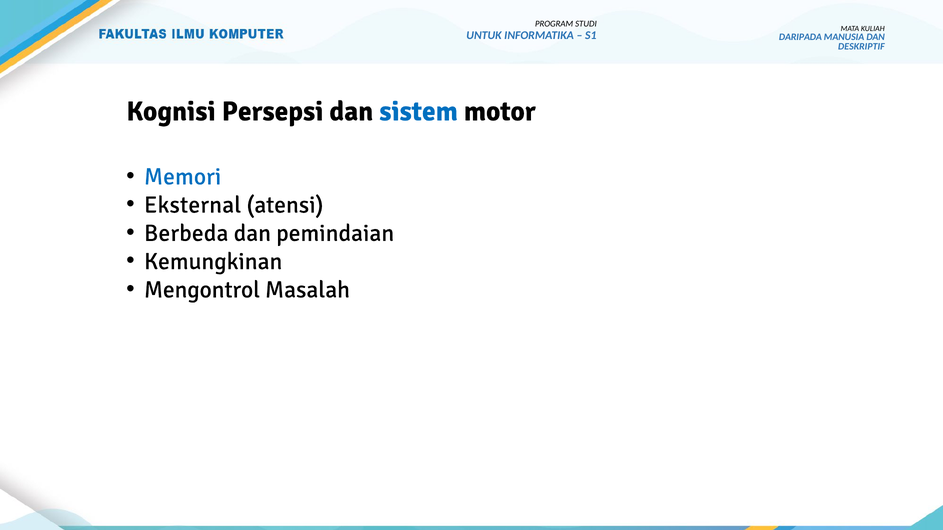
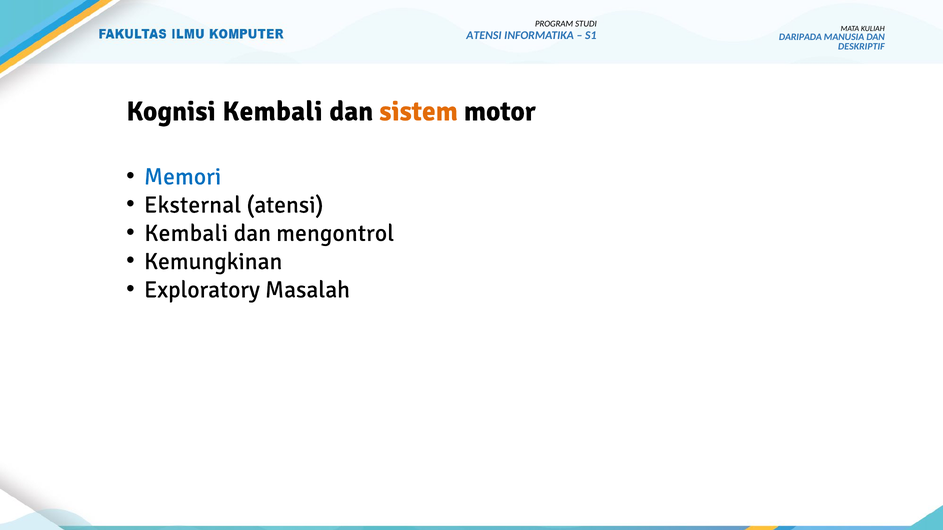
UNTUK: UNTUK -> ATENSI (484, 35)
Kognisi Persepsi: Persepsi -> Kembali (272, 111)
sistem colour: blue -> orange (419, 111)
Berbeda: Berbeda -> Kembali (186, 233)
pemindaian: pemindaian -> mengontrol (335, 233)
Mengontrol: Mengontrol -> Exploratory (202, 290)
